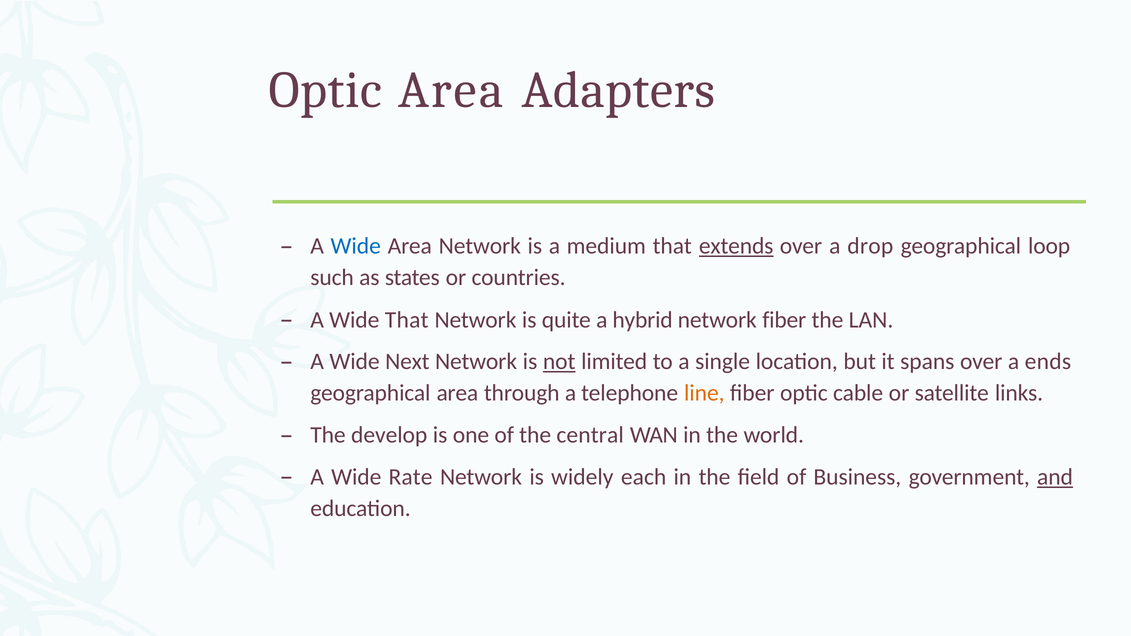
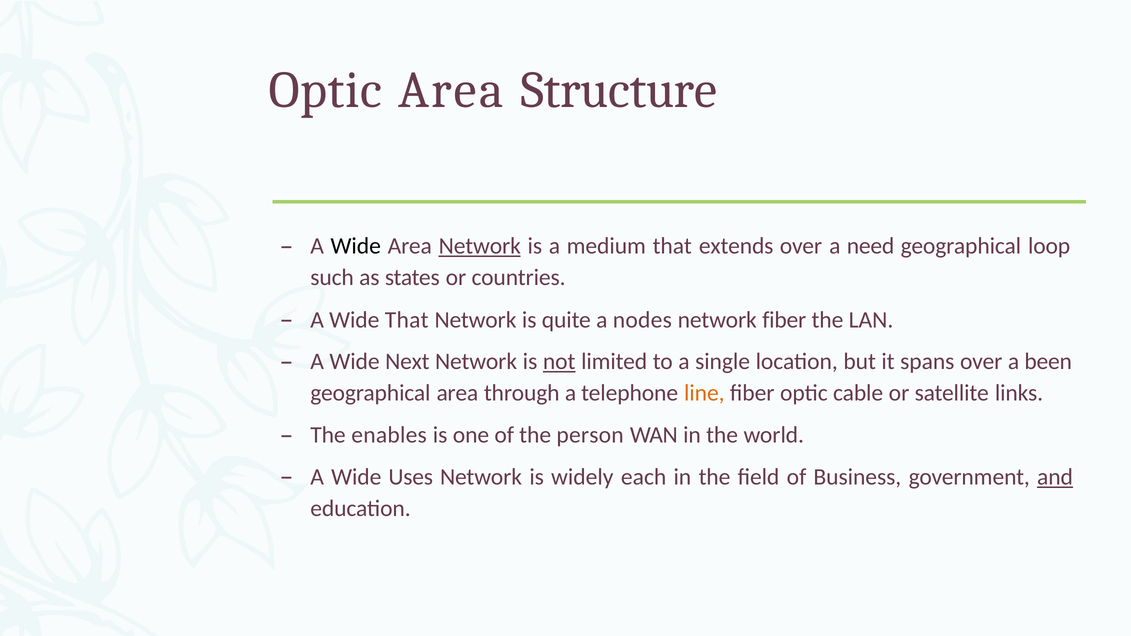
Adapters: Adapters -> Structure (619, 90)
Wide colour: blue -> black (356, 246)
Network underline: none -> present (480, 246)
extends underline: present -> none (736, 246)
drop: drop -> need (871, 246)
hybrid: hybrid -> nodes (642, 320)
ends: ends -> been (1048, 362)
develop: develop -> enables (389, 435)
central: central -> person (590, 435)
Rate: Rate -> Uses (411, 477)
